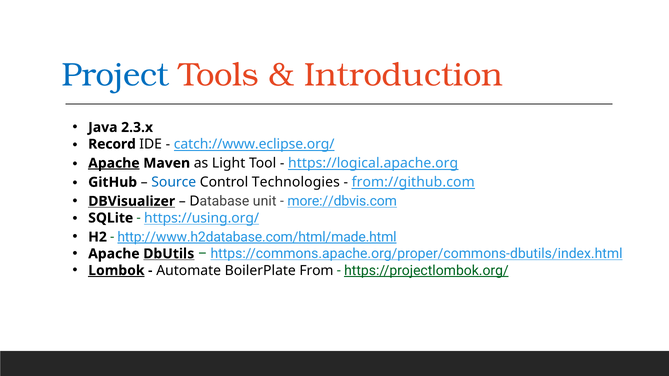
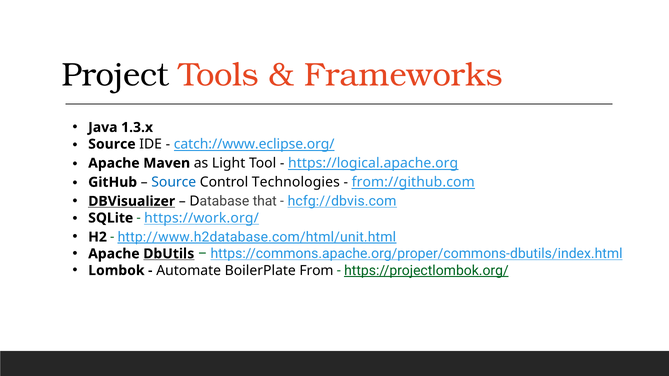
Project colour: blue -> black (116, 75)
Introduction: Introduction -> Frameworks (404, 75)
2.3.x: 2.3.x -> 1.3.x (137, 127)
Record: Record -> Source (112, 144)
Apache underline: present -> none (114, 163)
unit: unit -> that (265, 201)
more://dbvis.com: more://dbvis.com -> hcfg://dbvis.com (342, 201)
https://using.org/: https://using.org/ -> https://work.org/ (202, 218)
http://www.h2database.com/html/made.html: http://www.h2database.com/html/made.html -> http://www.h2database.com/html/unit.html (257, 237)
Lombok underline: present -> none (116, 271)
